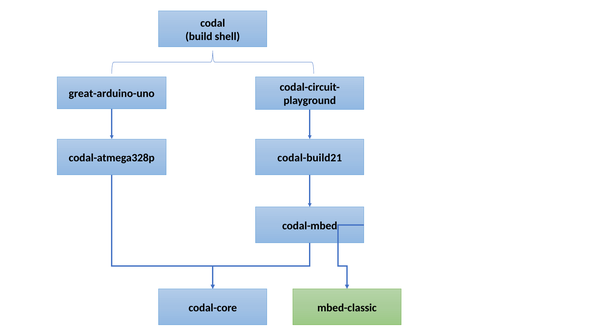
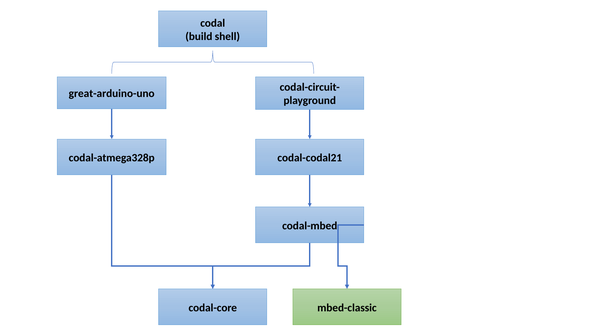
codal-build21: codal-build21 -> codal-codal21 (310, 158)
